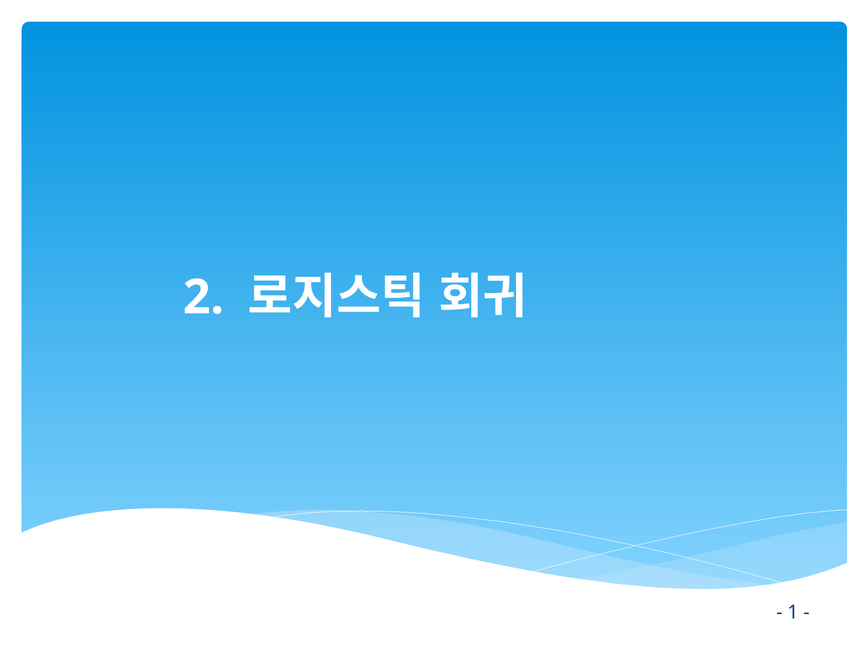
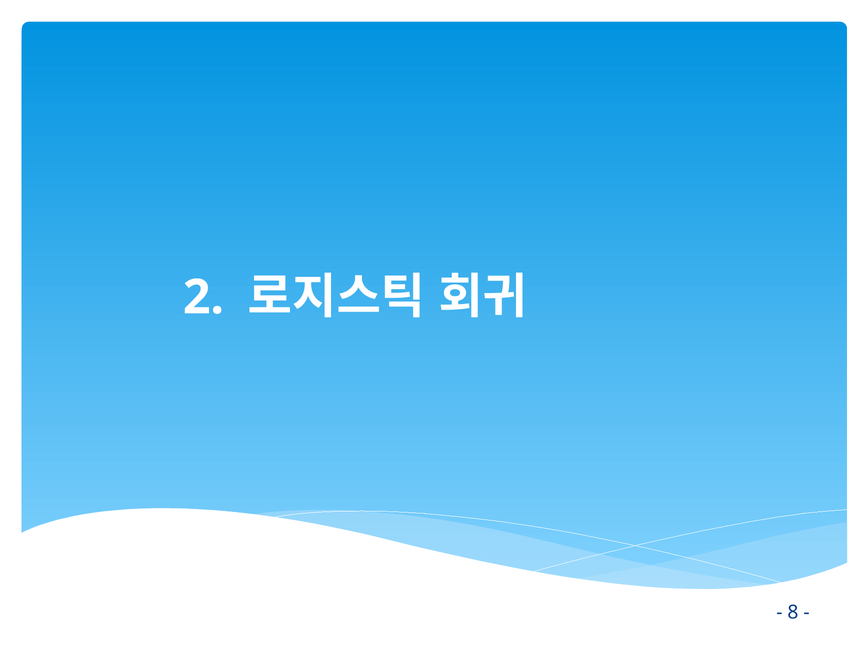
1: 1 -> 8 (793, 612)
